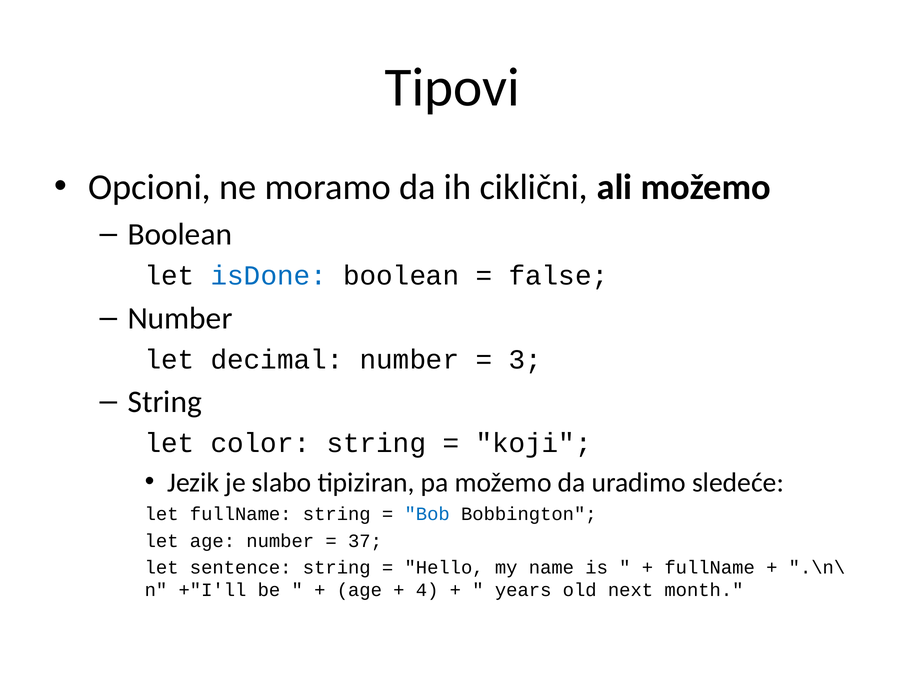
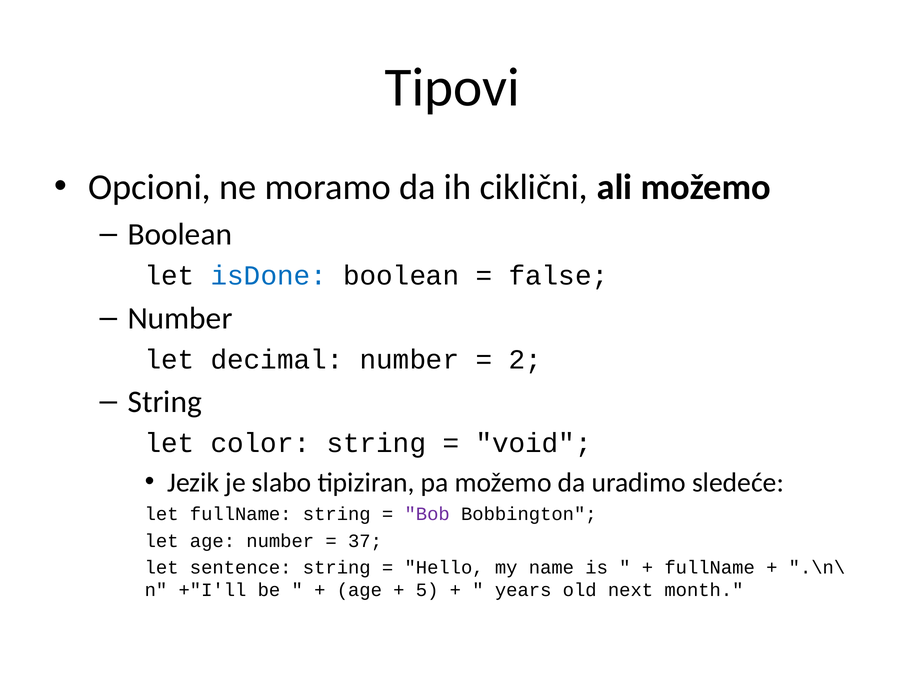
3: 3 -> 2 (525, 360)
koji: koji -> void (534, 444)
Bob colour: blue -> purple (427, 515)
4: 4 -> 5 (427, 591)
